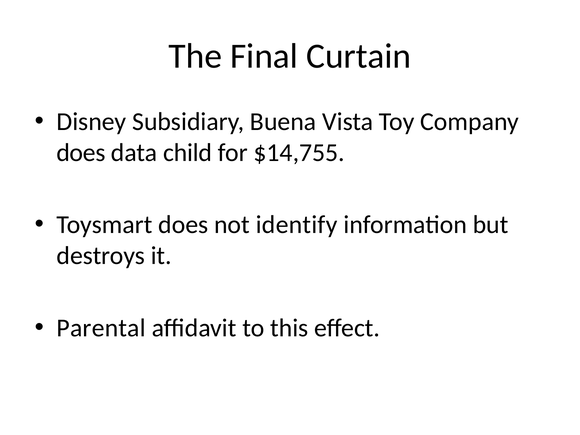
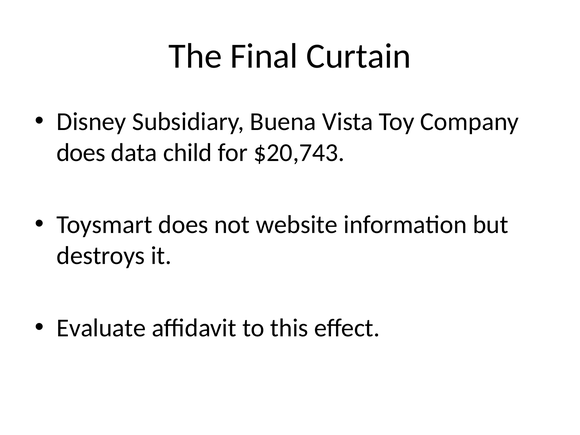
$14,755: $14,755 -> $20,743 (299, 153)
identify: identify -> website (297, 225)
Parental: Parental -> Evaluate (101, 328)
